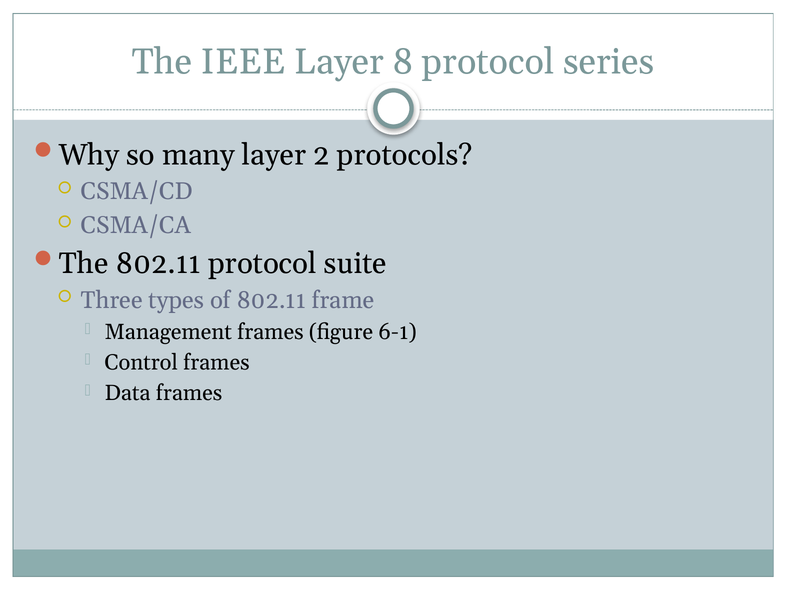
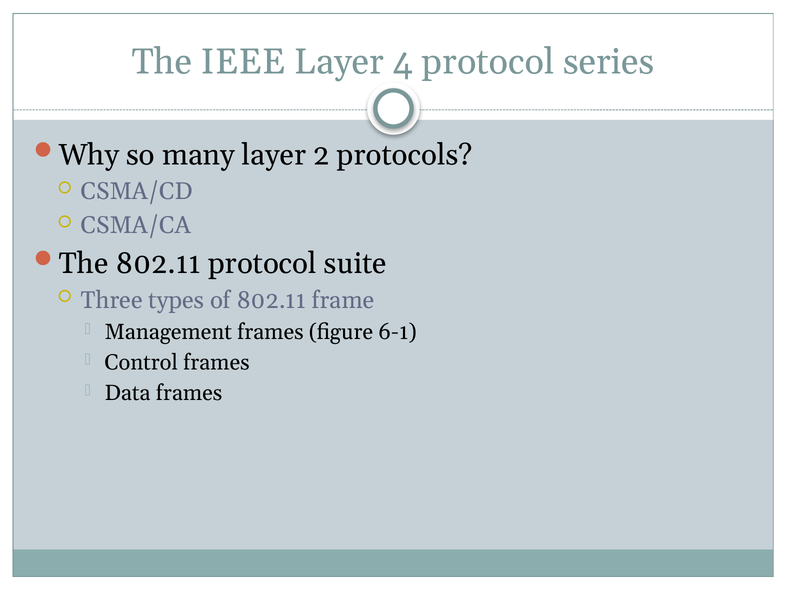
8: 8 -> 4 (403, 62)
